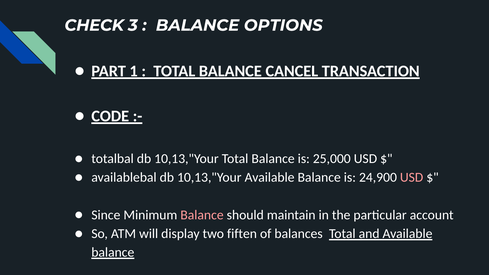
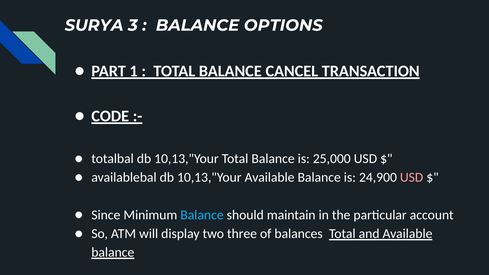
CHECK: CHECK -> SURYA (94, 25)
Balance colour: pink -> light blue (202, 215)
fiften: fiften -> three (242, 234)
